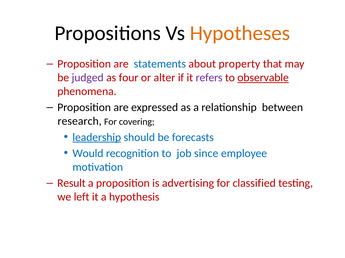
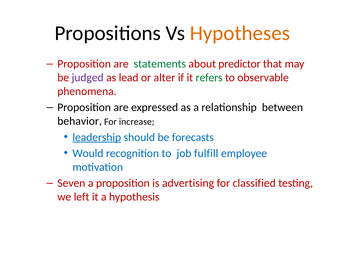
statements colour: blue -> green (160, 64)
property: property -> predictor (240, 64)
four: four -> lead (129, 78)
refers colour: purple -> green (209, 78)
observable underline: present -> none (263, 78)
research: research -> behavior (80, 122)
covering: covering -> increase (137, 122)
since: since -> fulfill (206, 154)
Result: Result -> Seven (71, 184)
